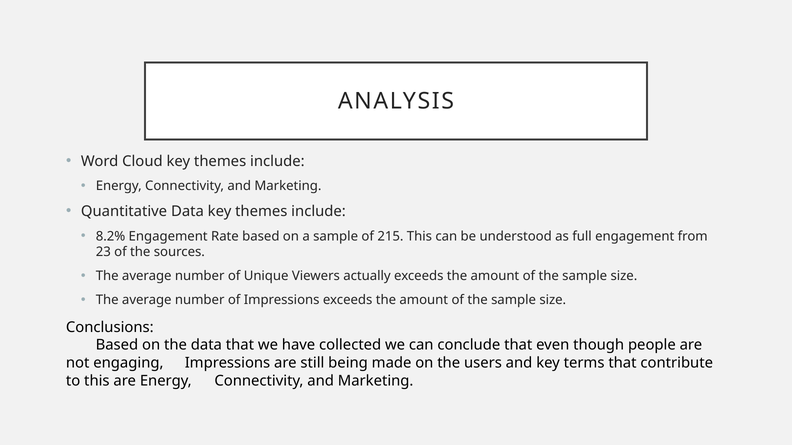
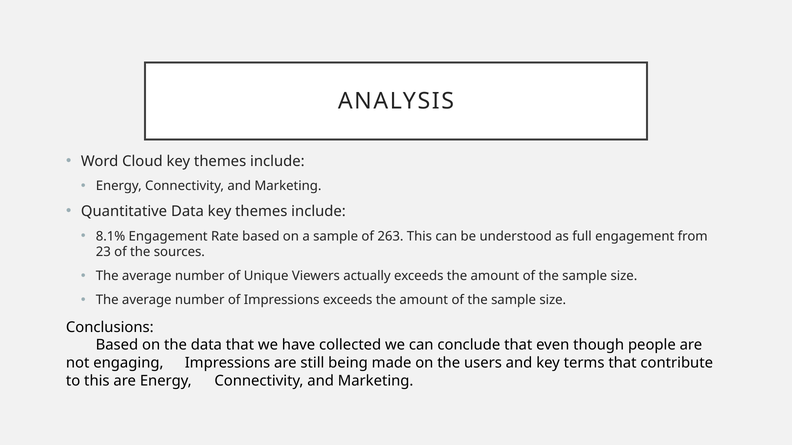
8.2%: 8.2% -> 8.1% (111, 236)
215: 215 -> 263 (390, 236)
